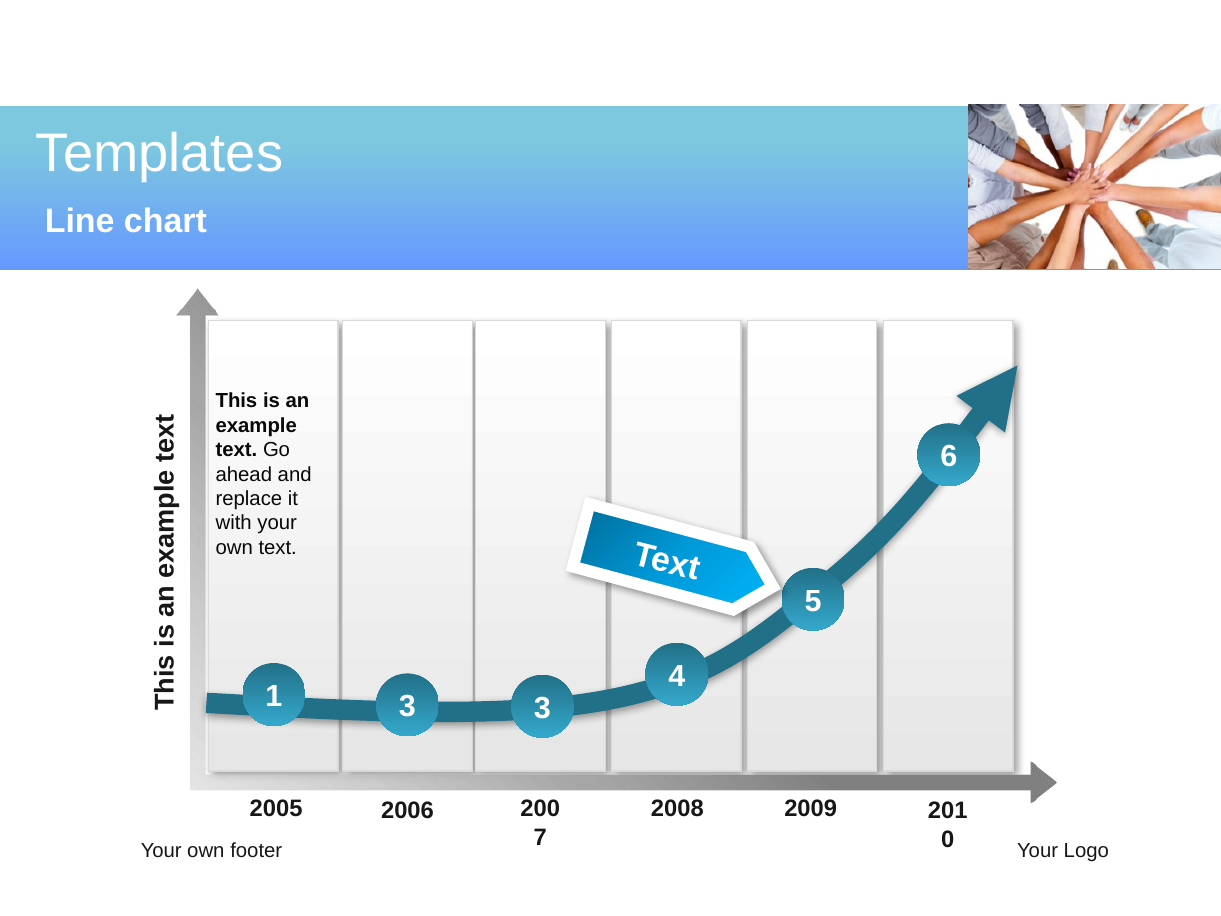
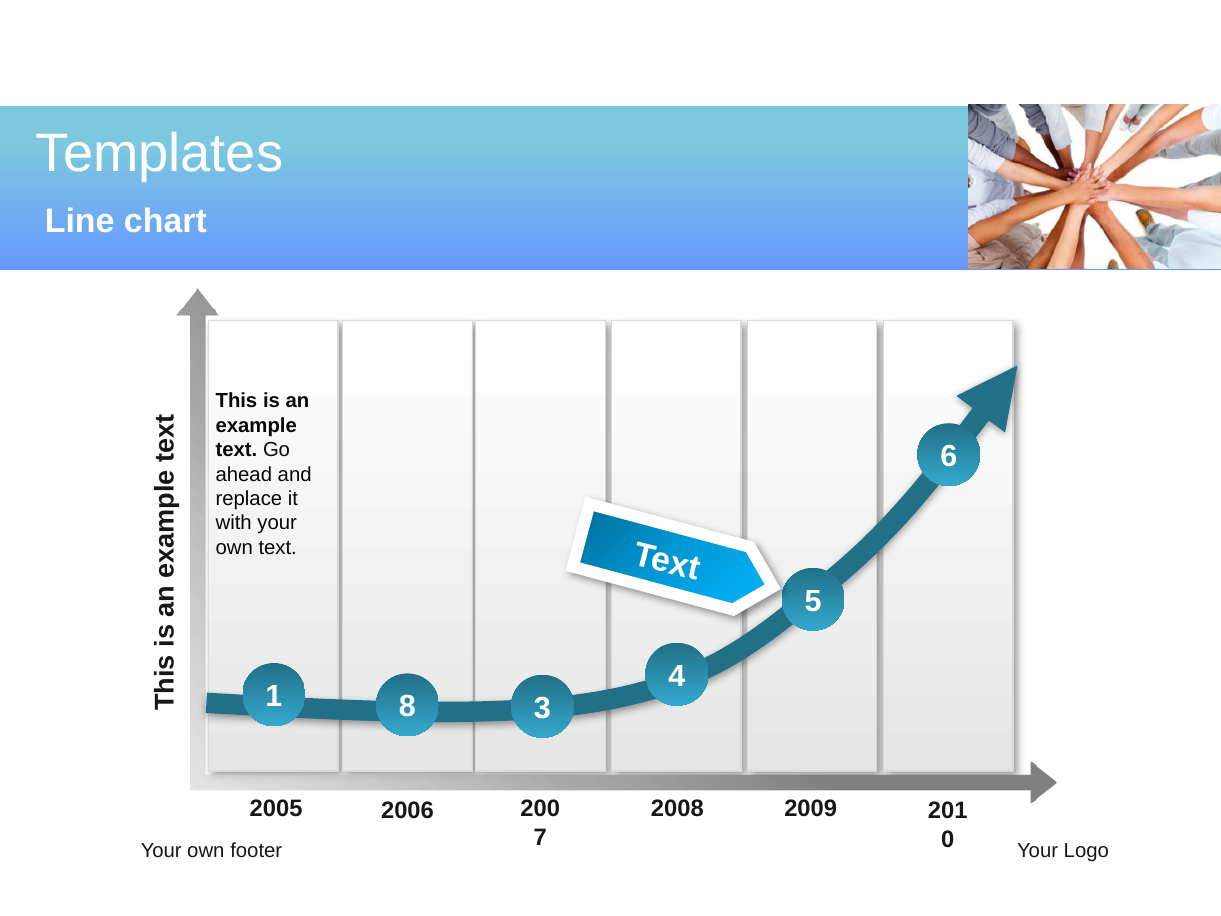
1 3: 3 -> 8 (407, 707)
